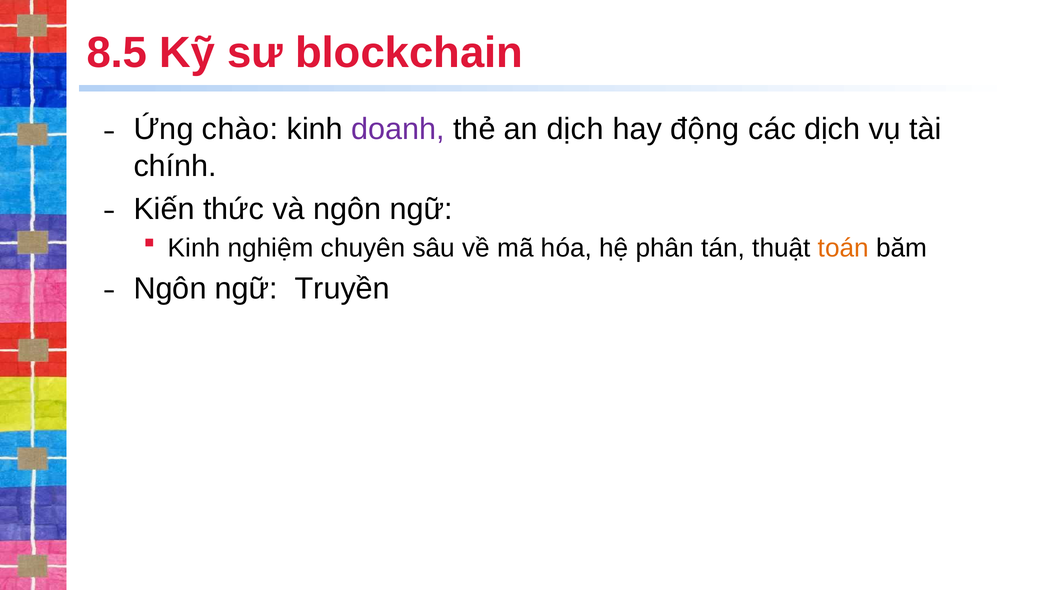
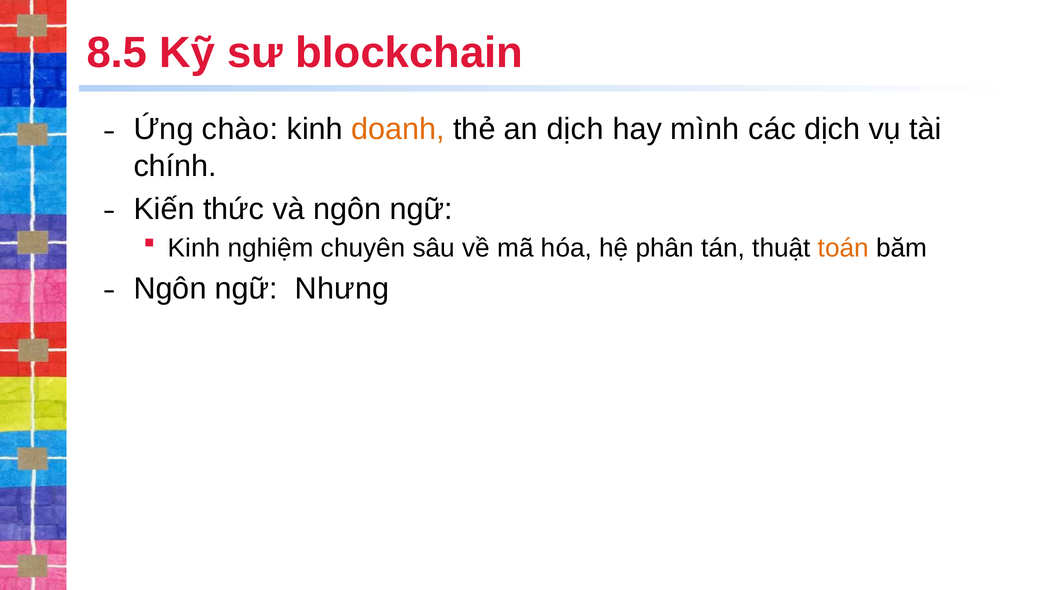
doanh colour: purple -> orange (398, 129)
động: động -> mình (705, 129)
Truyền: Truyền -> Nhưng (342, 289)
